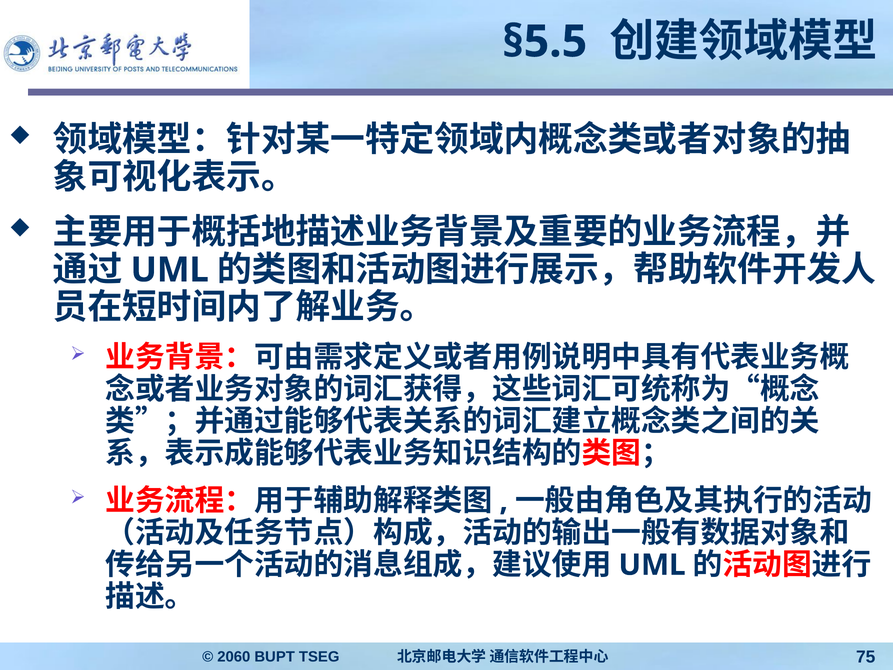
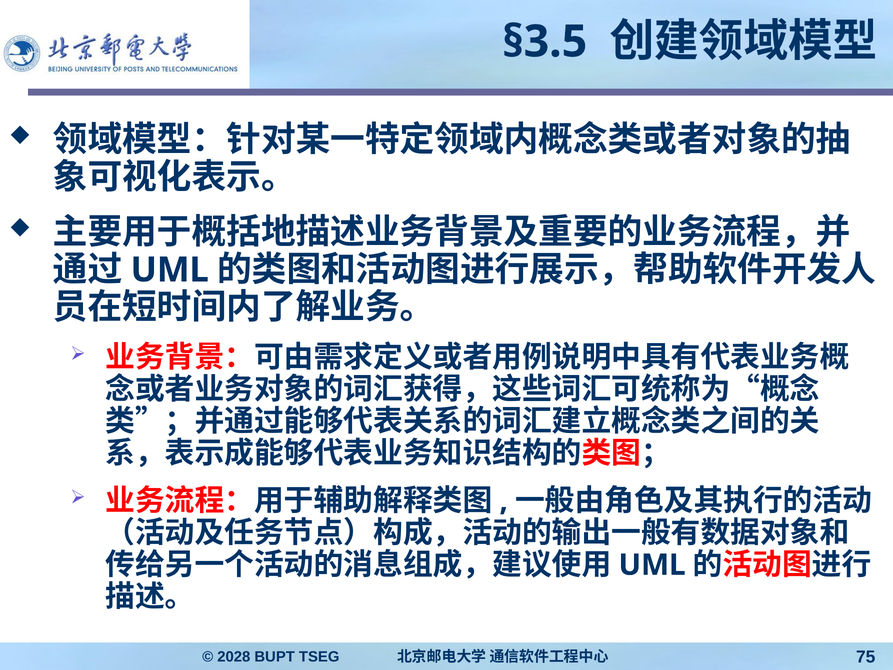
§5.5: §5.5 -> §3.5 (545, 42)
2060: 2060 -> 2028 (234, 656)
